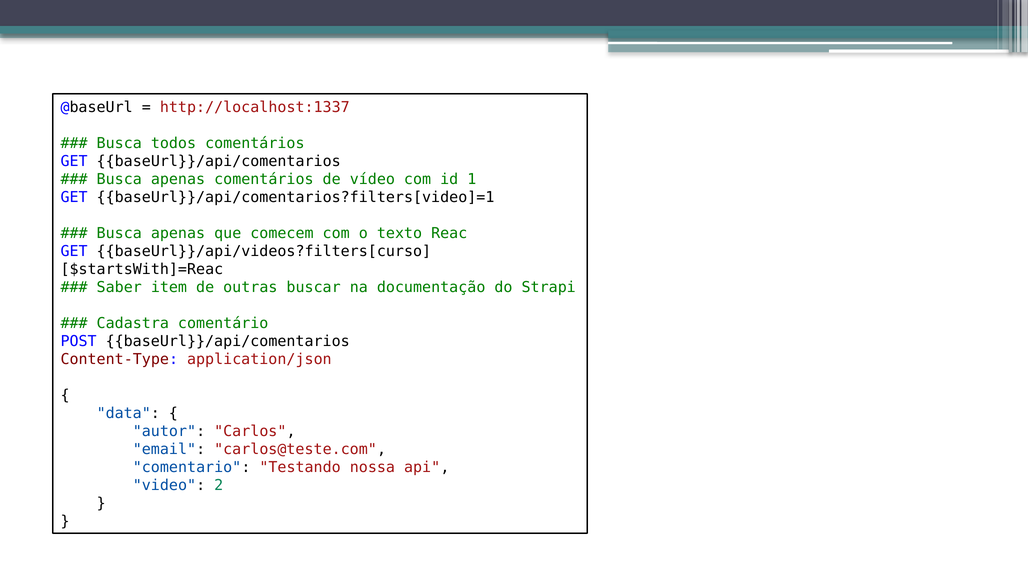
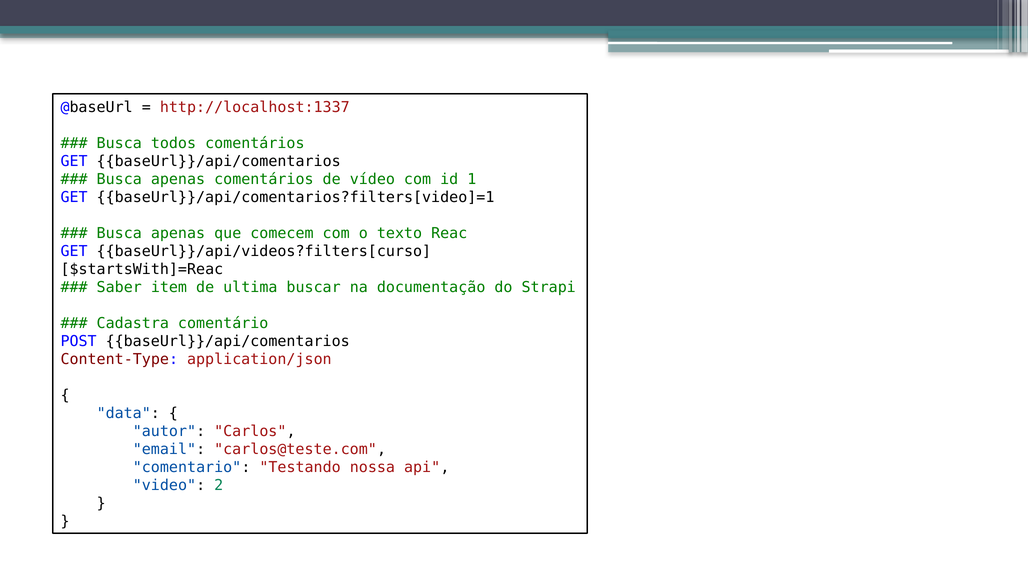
outras: outras -> ultima (250, 288)
